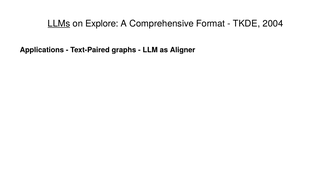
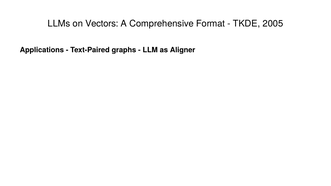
LLMs underline: present -> none (59, 24)
Explore: Explore -> Vectors (102, 24)
2004: 2004 -> 2005 (273, 24)
